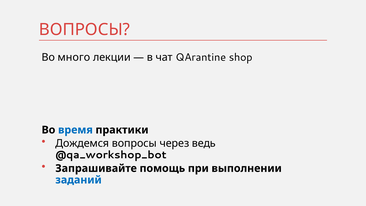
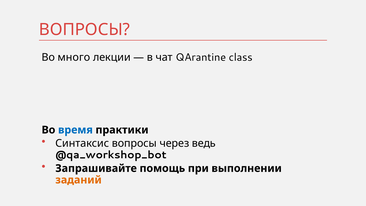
shop: shop -> class (241, 57)
Дождемся: Дождемся -> Синтаксис (82, 143)
заданий colour: blue -> orange (79, 180)
